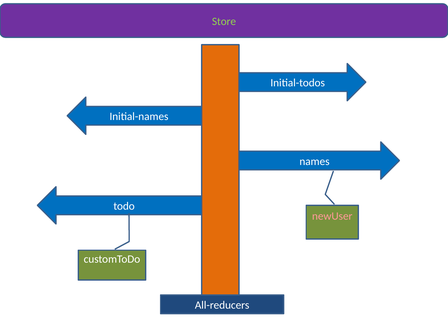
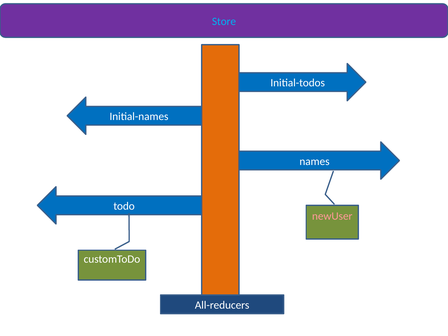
Store colour: light green -> light blue (224, 21)
